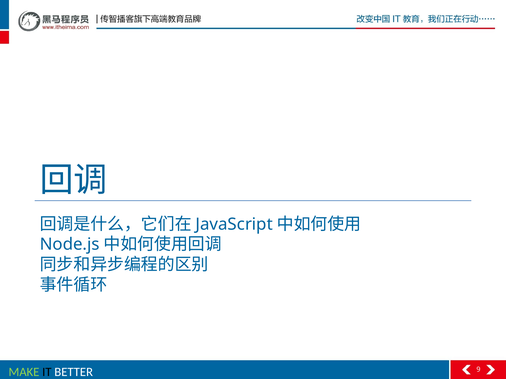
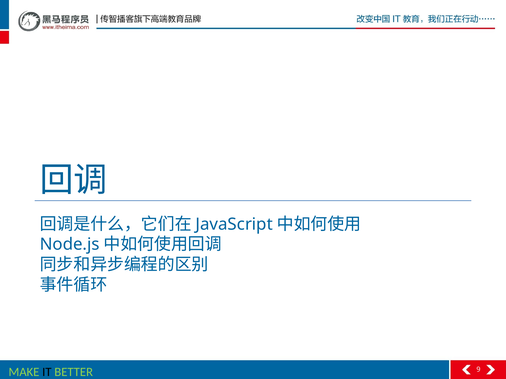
BETTER colour: white -> light green (74, 373)
